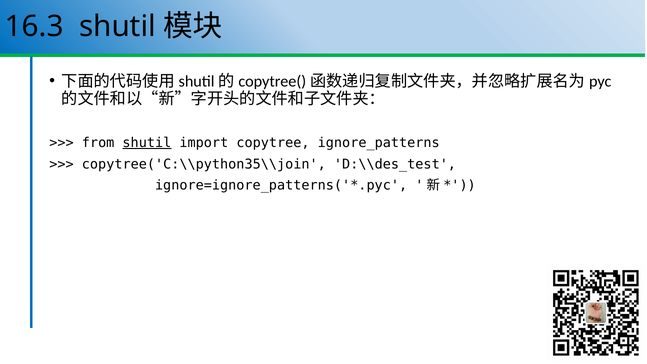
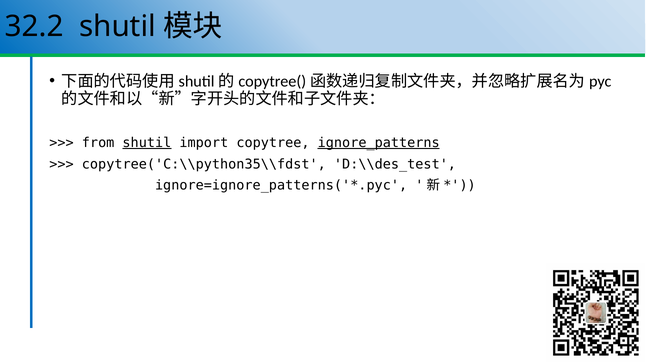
16.3: 16.3 -> 32.2 (34, 27)
ignore_patterns underline: none -> present (379, 143)
copytree('C:\\python35\\join: copytree('C:\\python35\\join -> copytree('C:\\python35\\fdst (204, 164)
